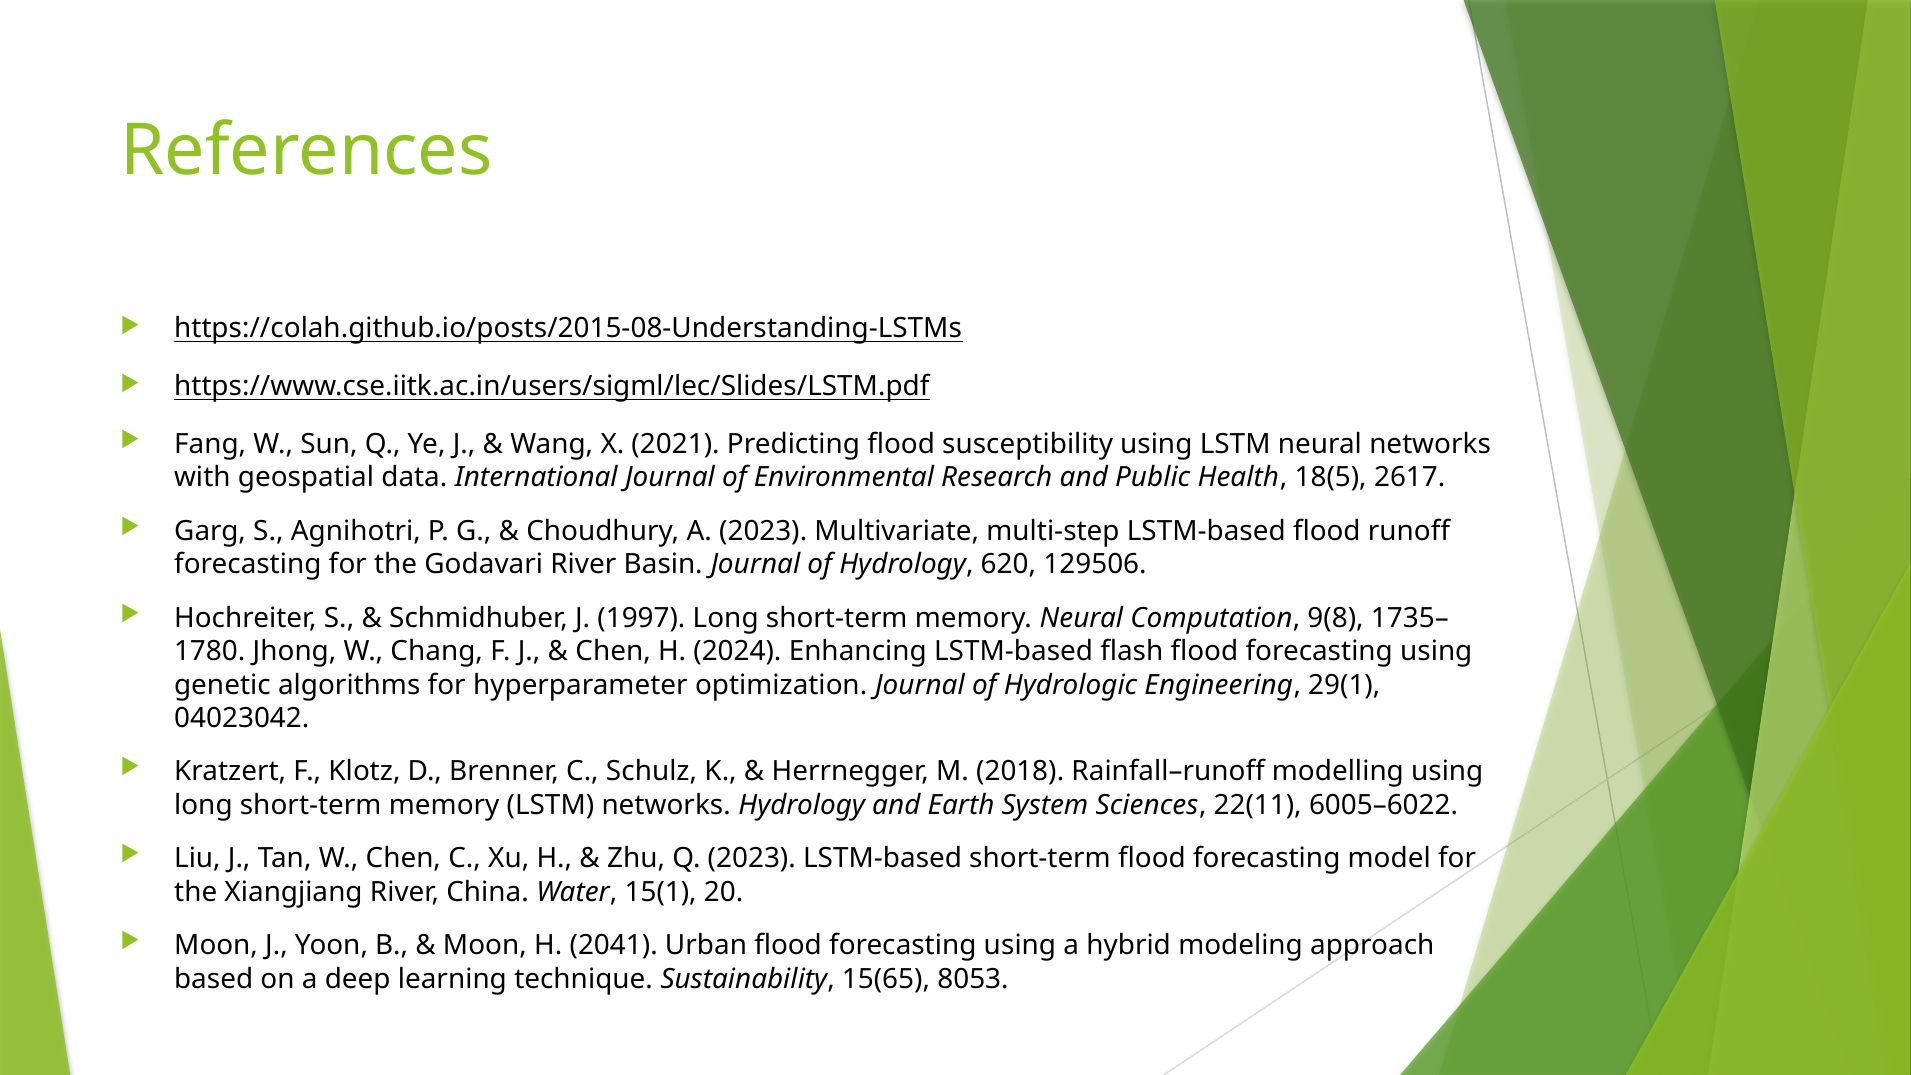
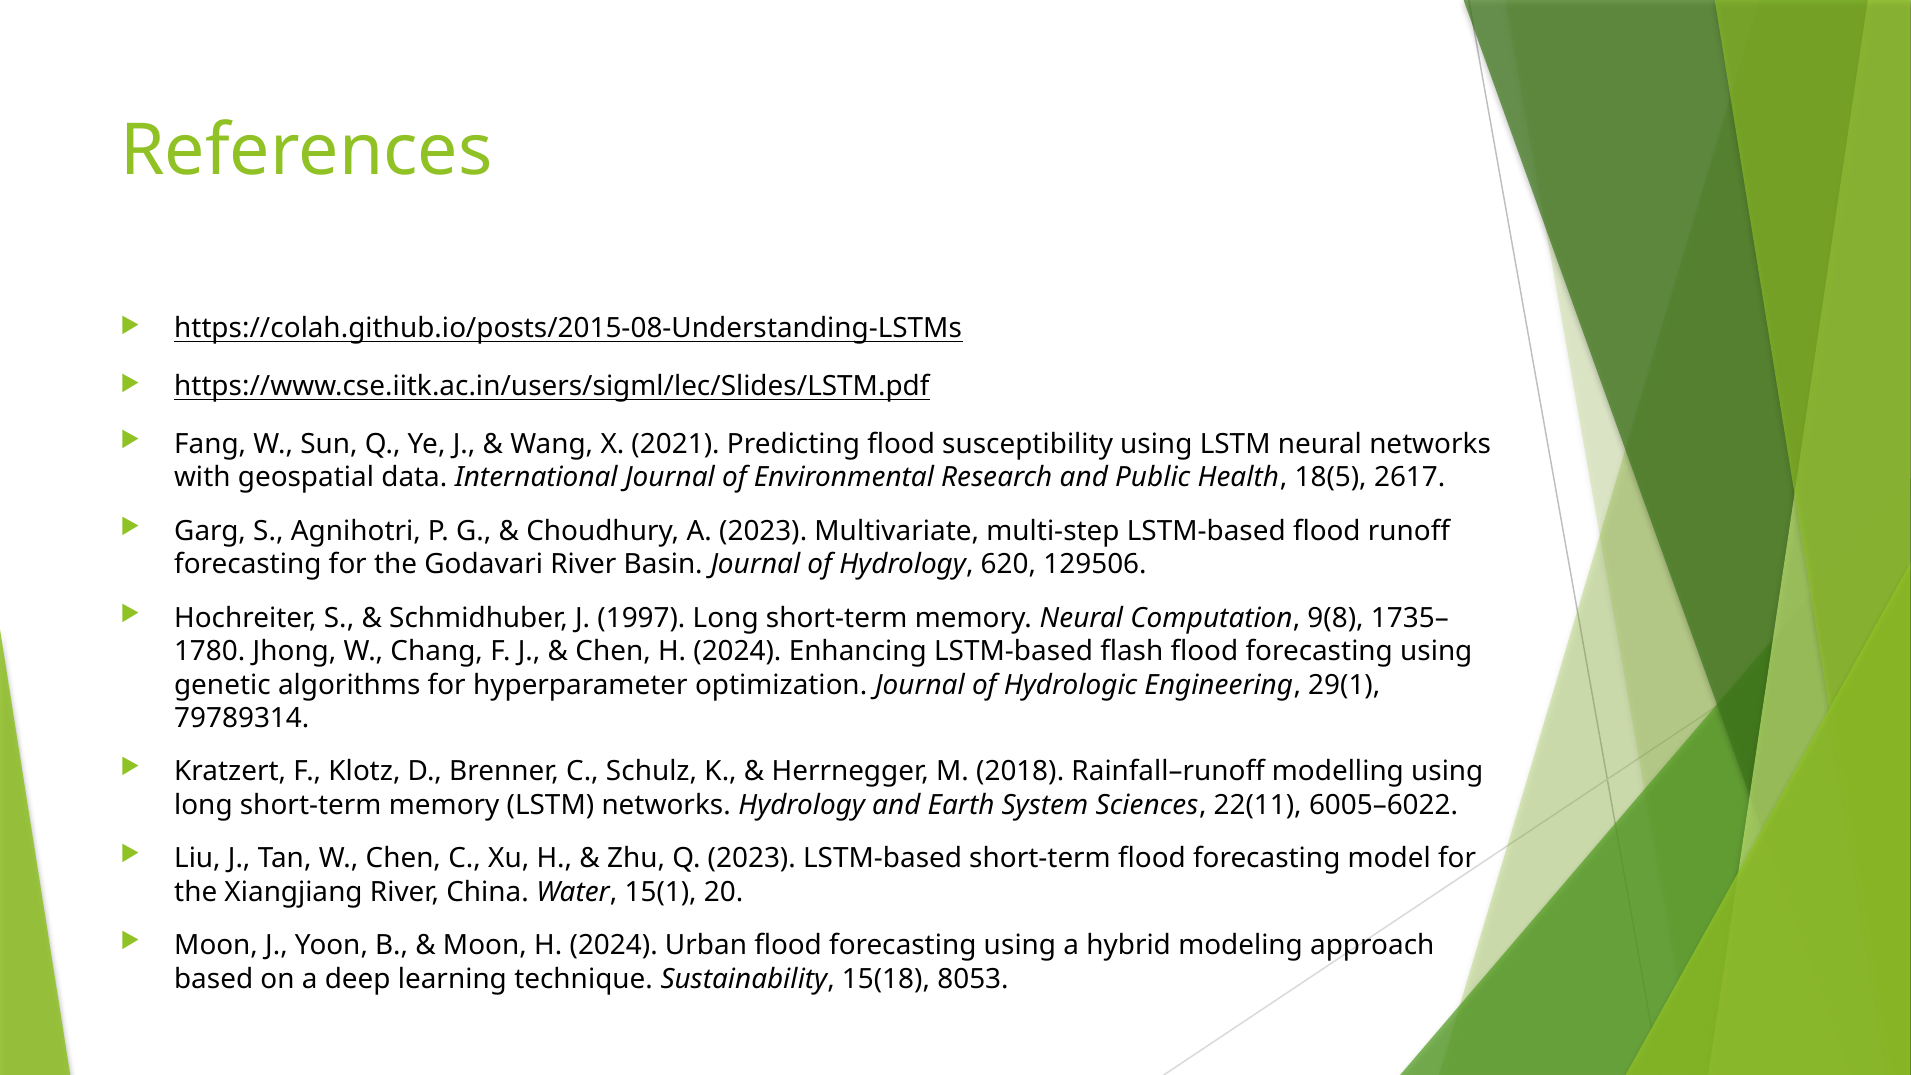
04023042: 04023042 -> 79789314 (242, 718)
Moon H 2041: 2041 -> 2024 (614, 945)
15(65: 15(65 -> 15(18 (886, 979)
